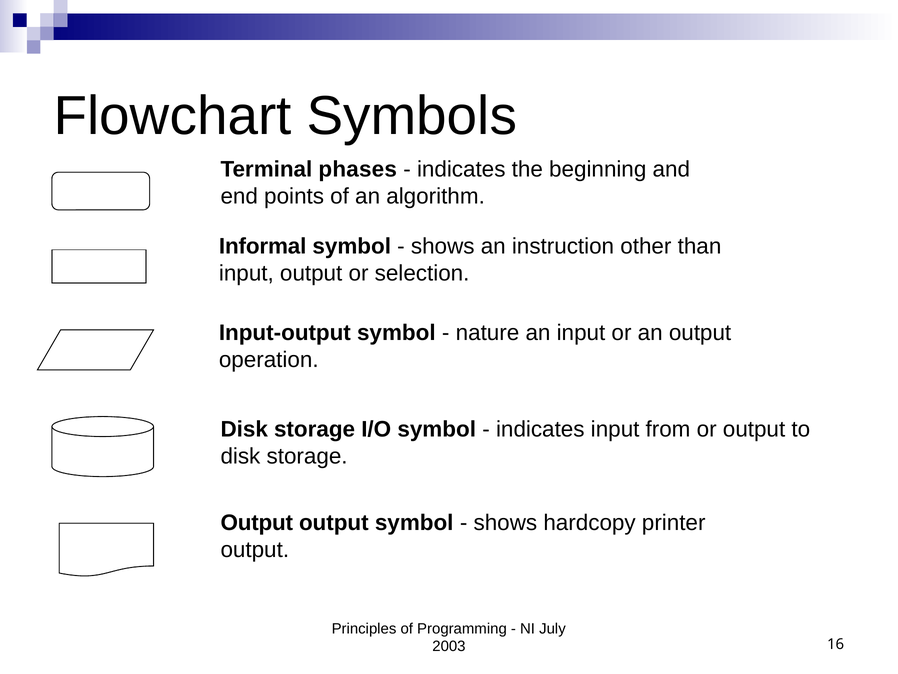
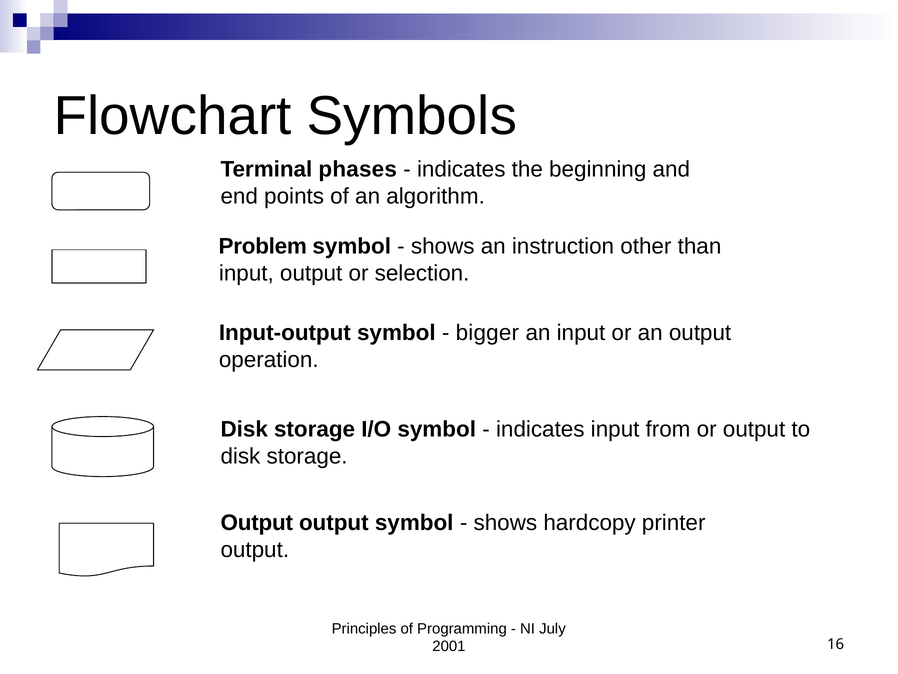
Informal: Informal -> Problem (263, 246)
nature: nature -> bigger (487, 333)
2003: 2003 -> 2001 (449, 646)
